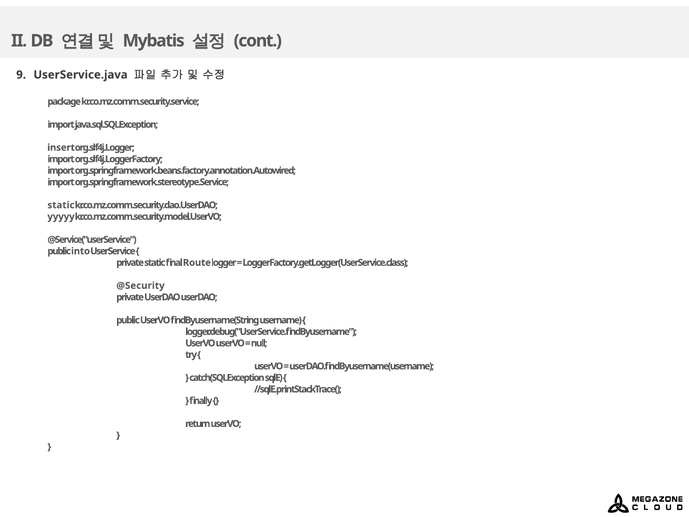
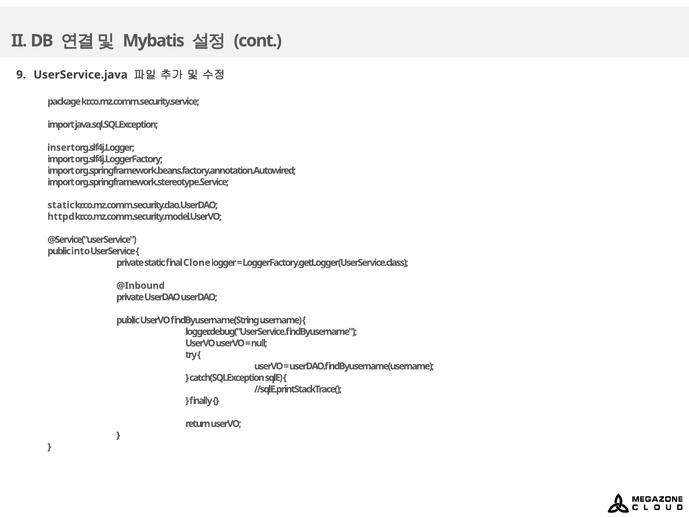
yyyyy: yyyyy -> httpd (61, 217)
Route: Route -> Clone (197, 263)
@Security: @Security -> @Inbound (141, 286)
